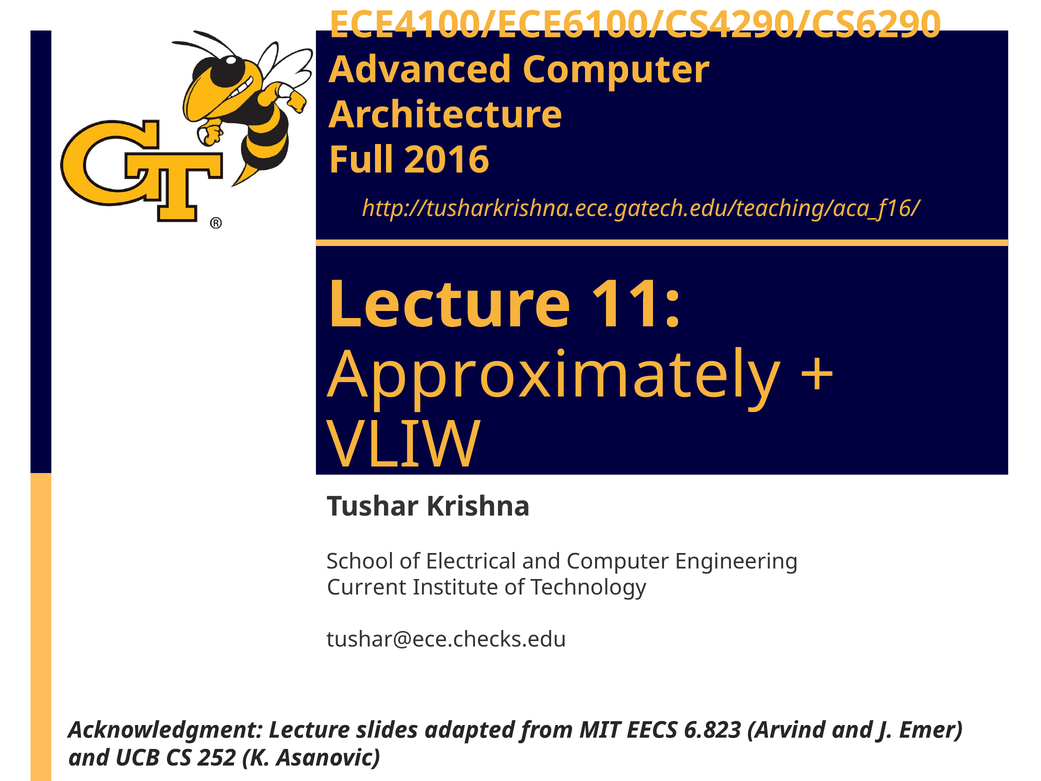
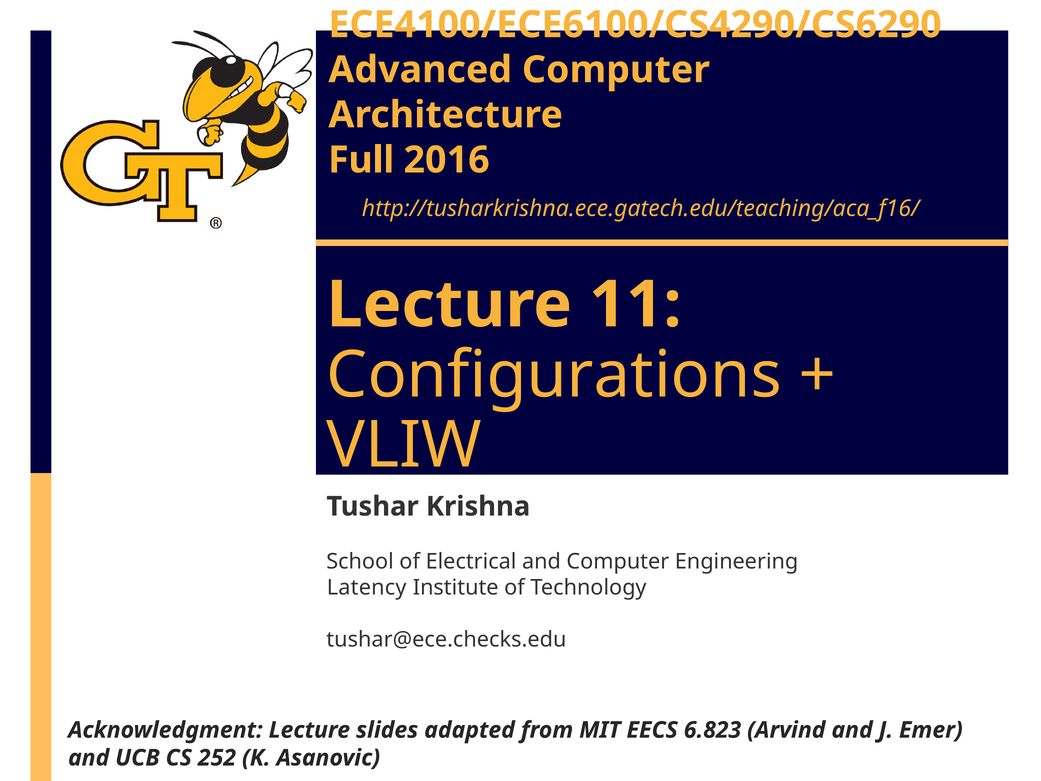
Approximately: Approximately -> Configurations (554, 375)
Current: Current -> Latency (367, 587)
